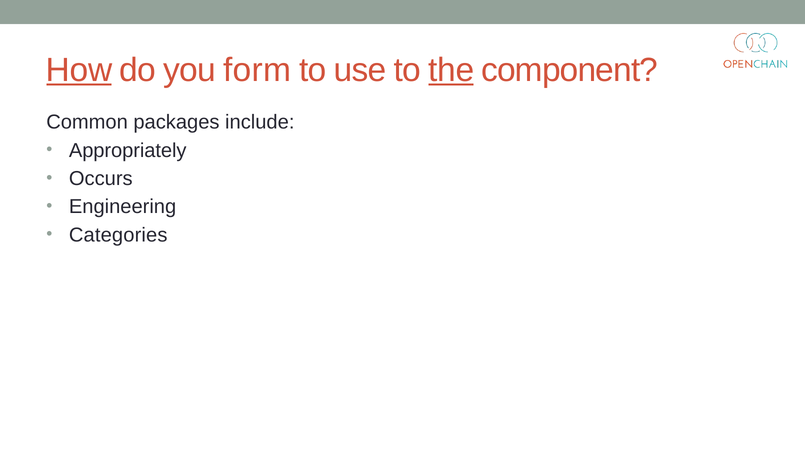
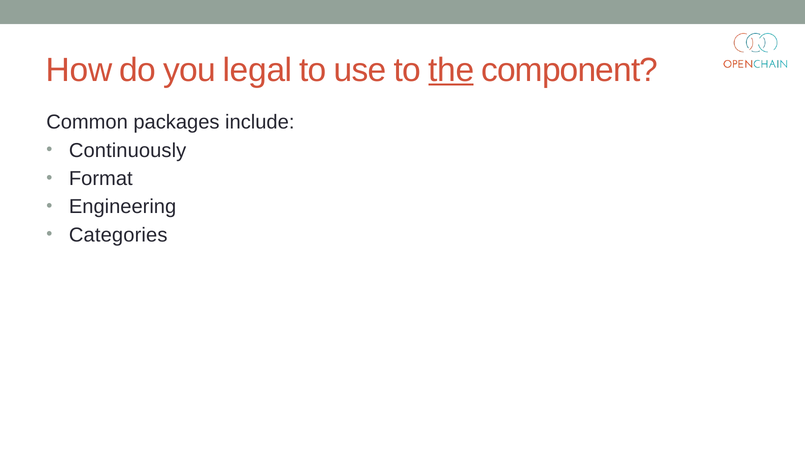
How underline: present -> none (79, 70)
form: form -> legal (258, 70)
Appropriately: Appropriately -> Continuously (128, 150)
Occurs: Occurs -> Format (101, 178)
